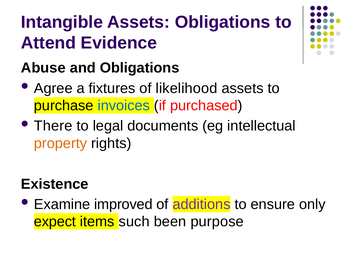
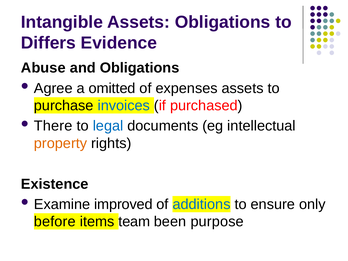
Attend: Attend -> Differs (48, 43)
fixtures: fixtures -> omitted (112, 88)
likelihood: likelihood -> expenses (187, 88)
legal colour: black -> blue (108, 126)
additions colour: purple -> blue (202, 204)
expect: expect -> before (55, 222)
such: such -> team (134, 222)
